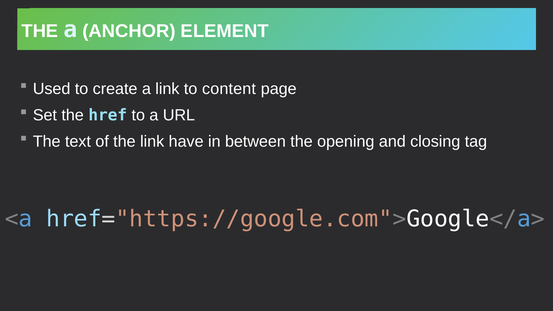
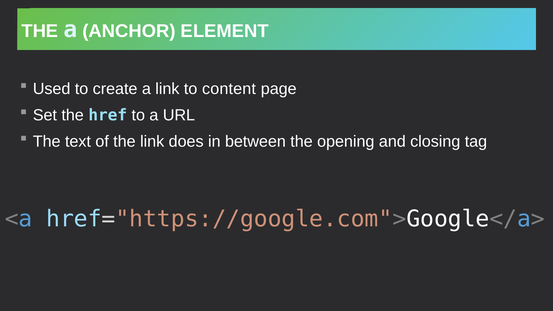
have: have -> does (186, 141)
